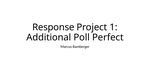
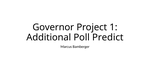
Response: Response -> Governor (53, 27)
Perfect: Perfect -> Predict (108, 37)
